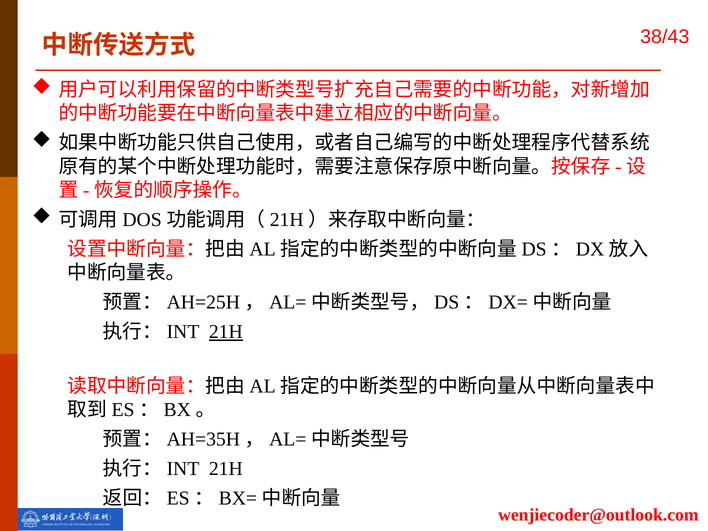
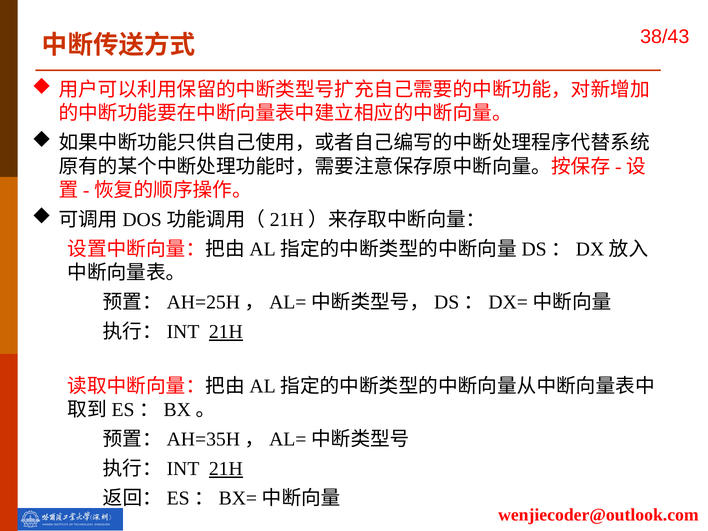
21H underline: none -> present (226, 469)
